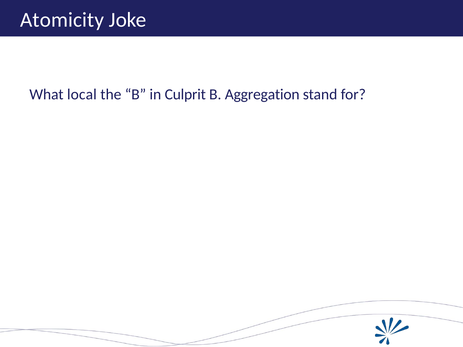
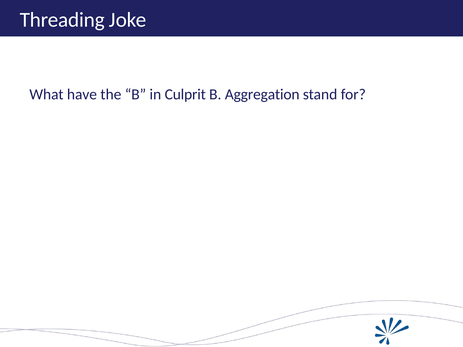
Atomicity: Atomicity -> Threading (62, 20)
local: local -> have (82, 94)
